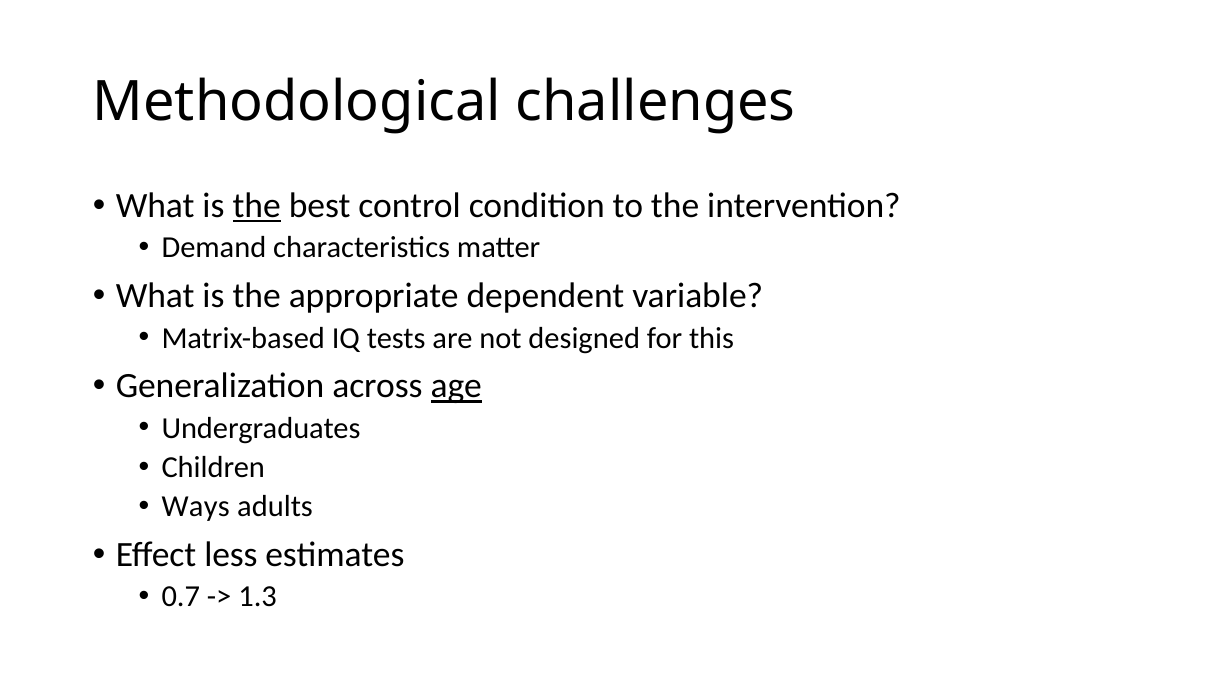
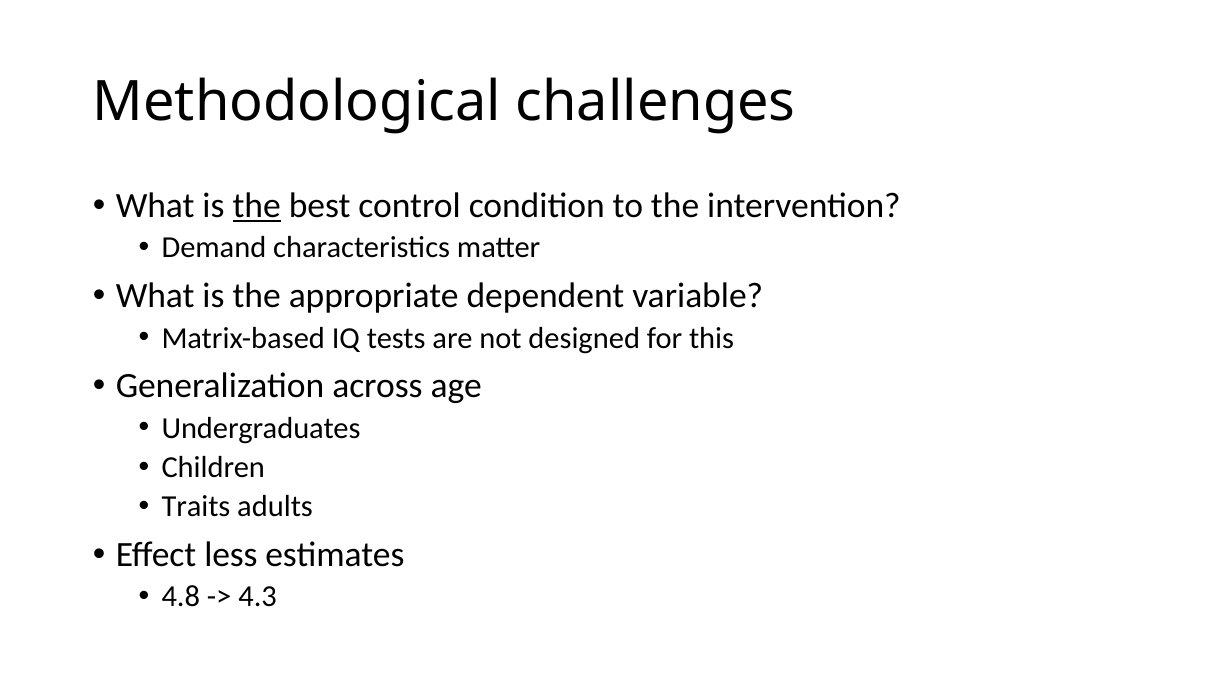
age underline: present -> none (456, 387)
Ways: Ways -> Traits (196, 507)
0.7: 0.7 -> 4.8 (181, 597)
1.3: 1.3 -> 4.3 (258, 597)
